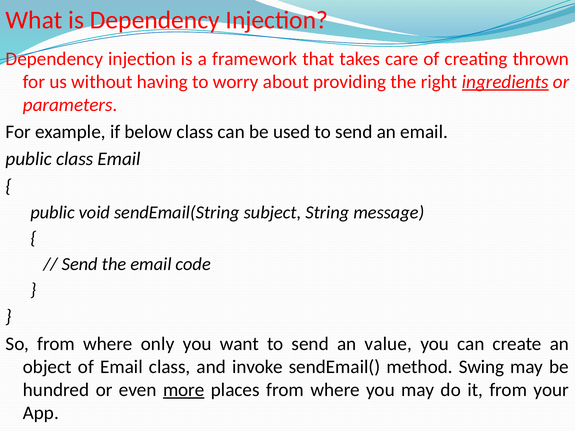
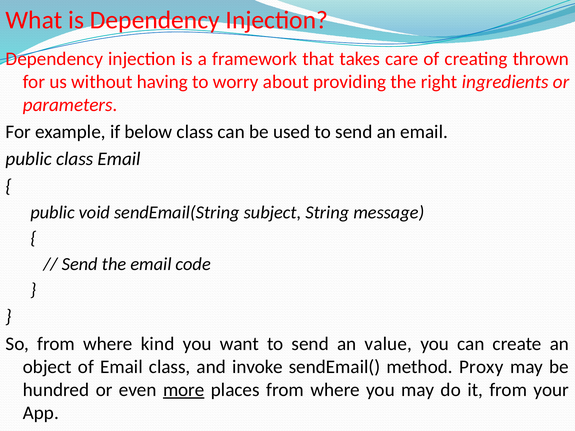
ingredients underline: present -> none (505, 82)
only: only -> kind (158, 344)
Swing: Swing -> Proxy (481, 367)
